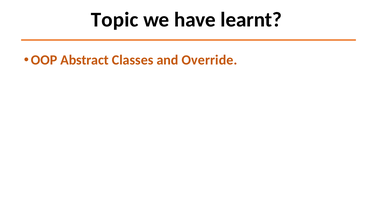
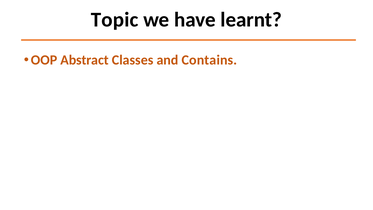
Override: Override -> Contains (209, 60)
